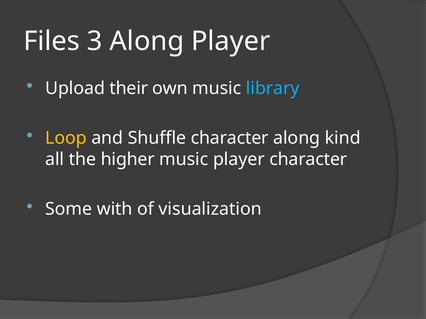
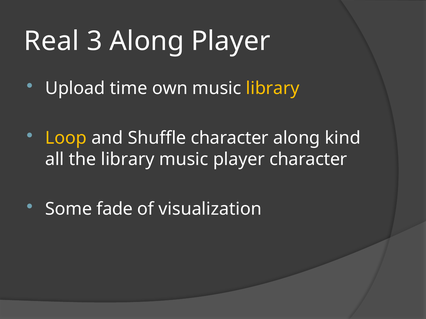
Files: Files -> Real (52, 41)
their: their -> time (129, 89)
library colour: light blue -> yellow (273, 89)
the higher: higher -> library (128, 160)
with: with -> fade (115, 209)
